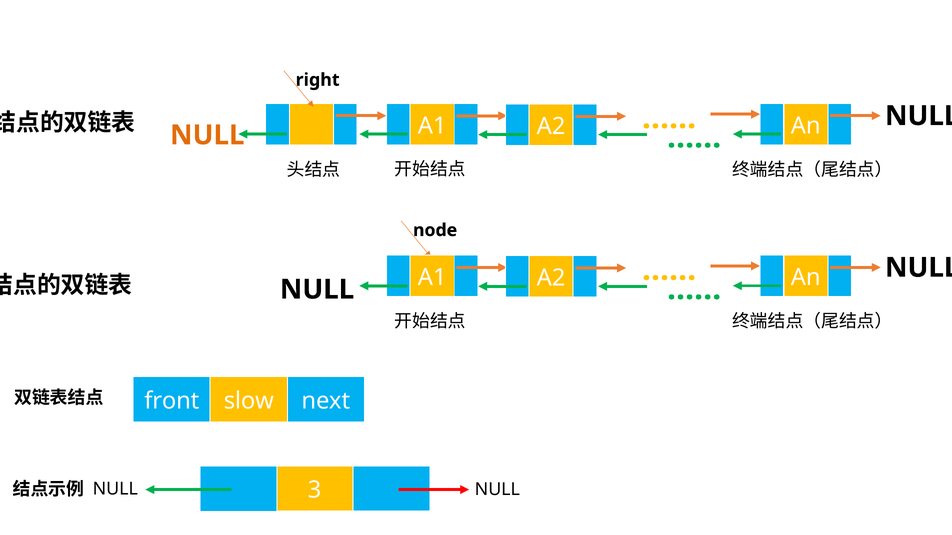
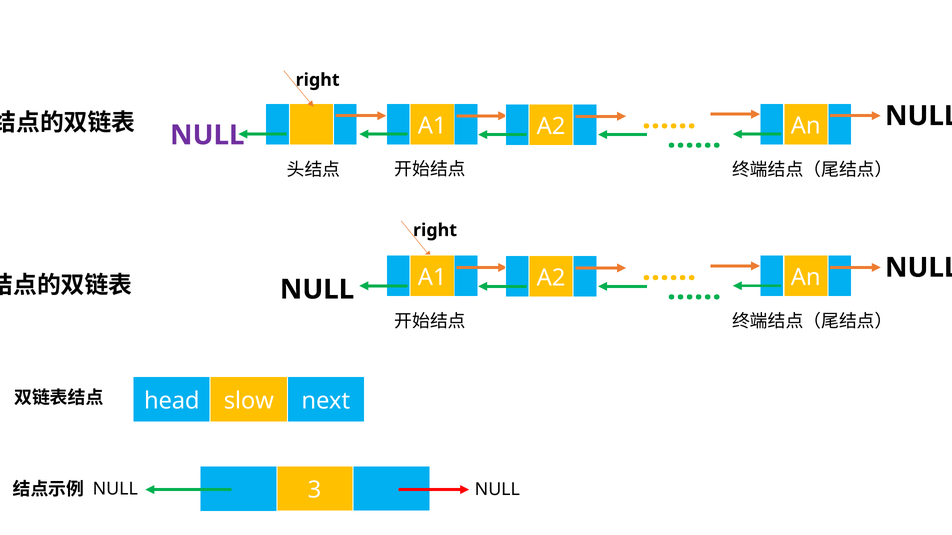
NULL colour: orange -> purple (207, 135)
node: node -> right (435, 230)
front: front -> head (172, 401)
